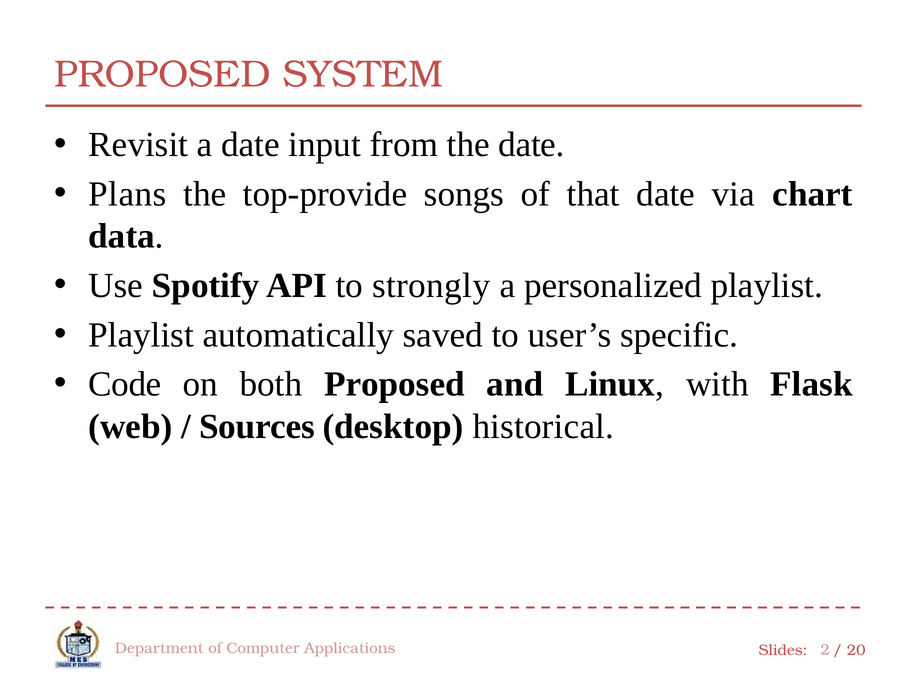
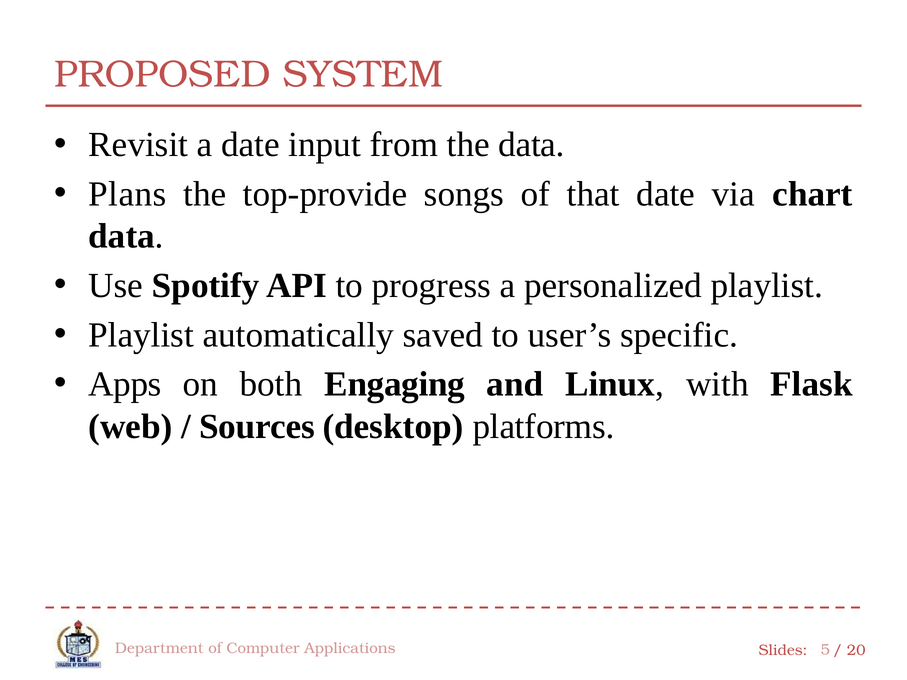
the date: date -> data (532, 145)
strongly: strongly -> progress (431, 286)
Code: Code -> Apps (125, 384)
both Proposed: Proposed -> Engaging (395, 384)
historical: historical -> platforms (544, 427)
2: 2 -> 5 (825, 650)
